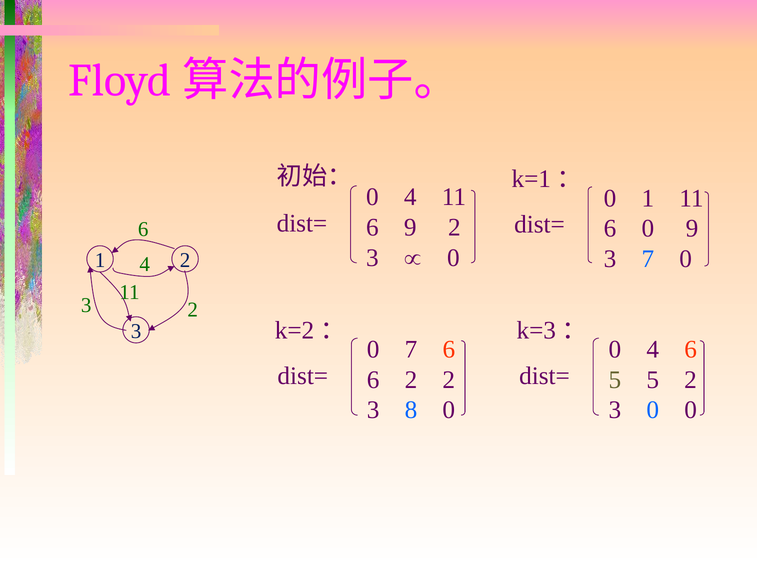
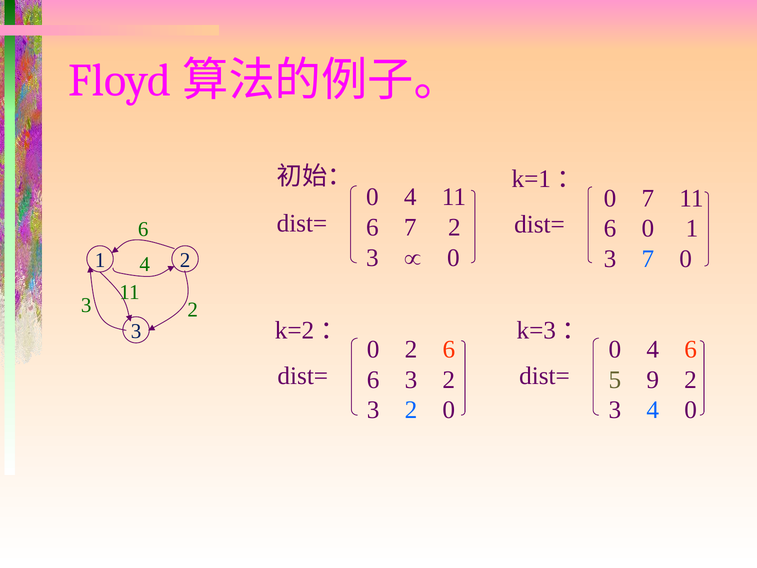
0 1: 1 -> 7 (648, 198)
6 9: 9 -> 7 (410, 227)
0 9: 9 -> 1 (692, 228)
0 7: 7 -> 2 (411, 349)
6 2: 2 -> 3 (411, 380)
5 5: 5 -> 9 (653, 380)
8: 8 -> 2 (411, 410)
3 0: 0 -> 4 (653, 410)
